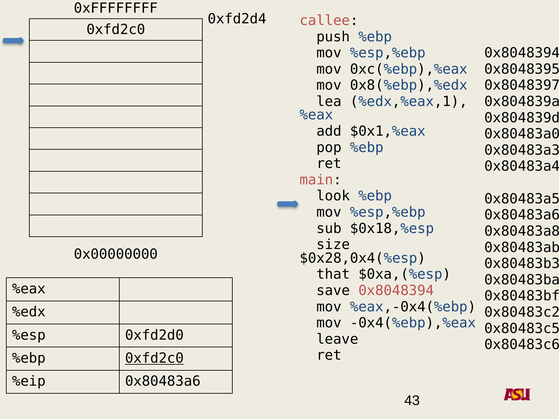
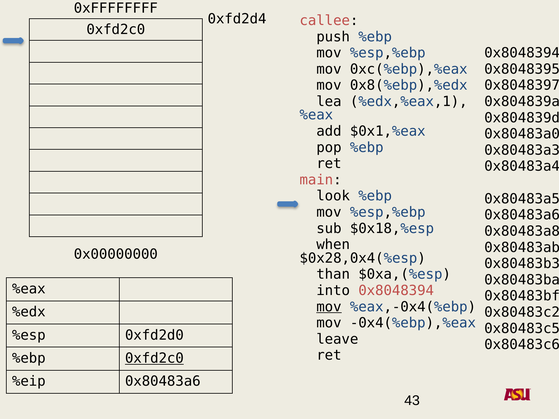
size: size -> when (333, 245)
that: that -> than (333, 274)
save: save -> into (333, 291)
mov underline: none -> present (329, 307)
